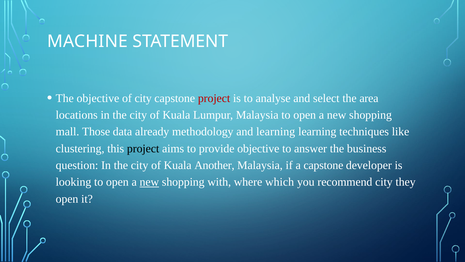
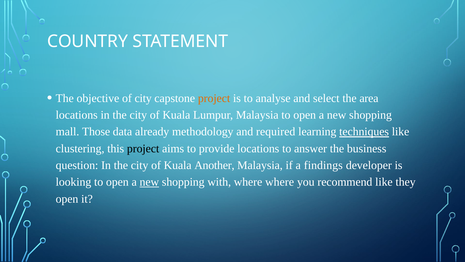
MACHINE: MACHINE -> COUNTRY (88, 41)
project colour: red -> orange (214, 98)
and learning: learning -> required (276, 132)
techniques underline: none -> present (364, 132)
provide objective: objective -> locations (258, 148)
a capstone: capstone -> findings (323, 165)
where which: which -> where (280, 182)
recommend city: city -> like (384, 182)
